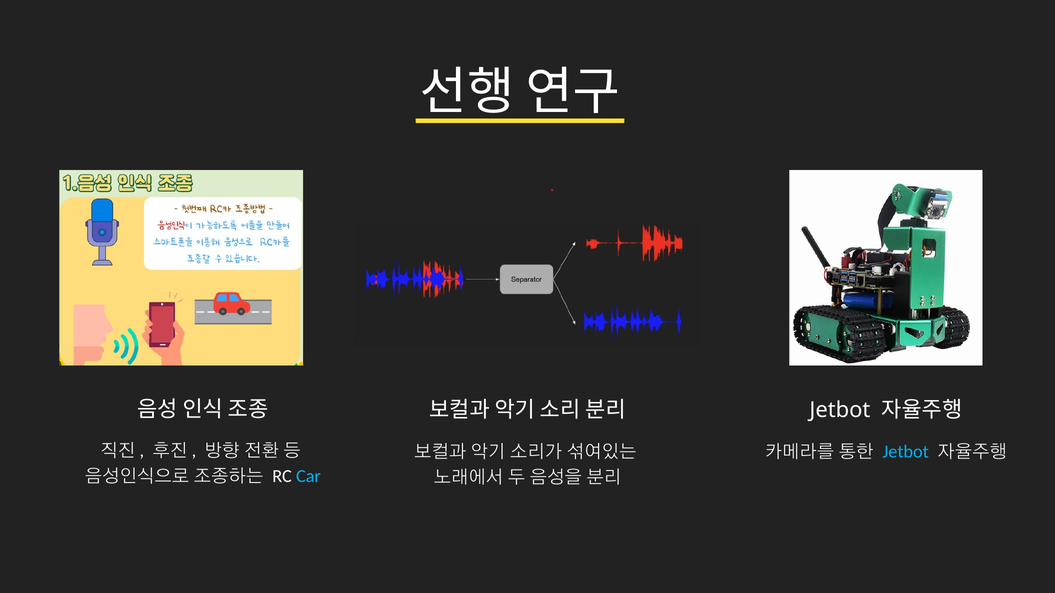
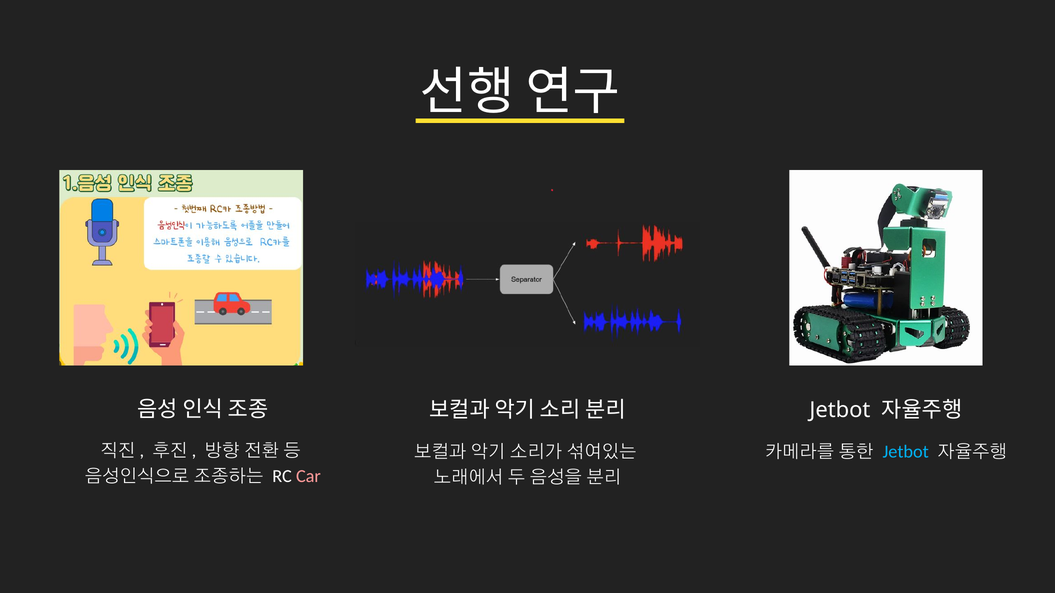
Car colour: light blue -> pink (308, 477)
